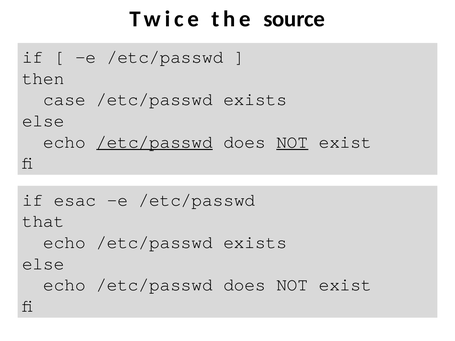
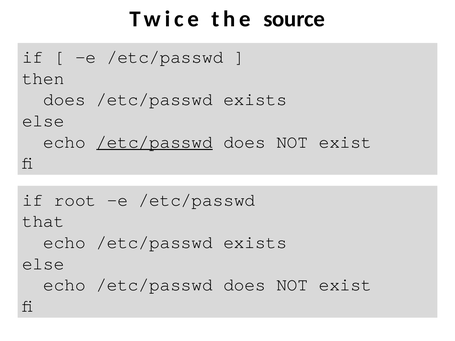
case: case -> does (64, 100)
NOT underline: present -> none (292, 142)
esac: esac -> root (75, 200)
